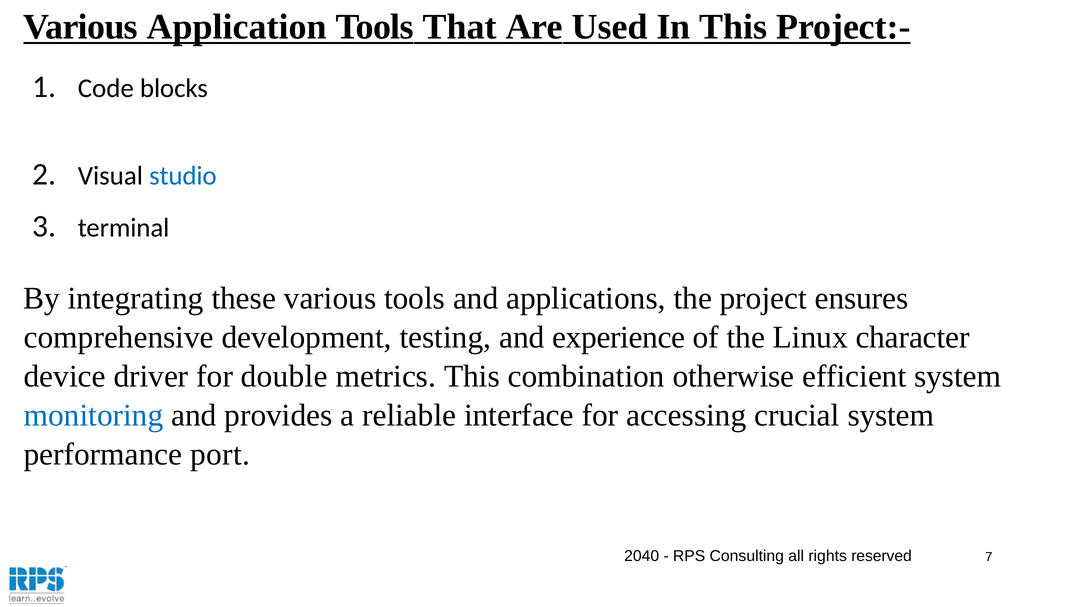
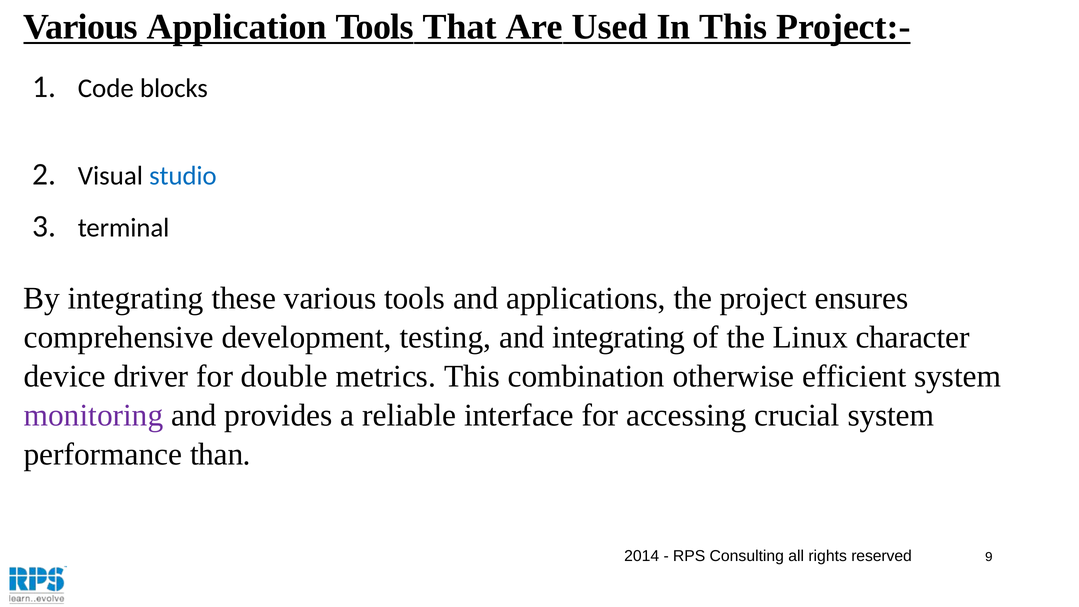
and experience: experience -> integrating (619, 337)
monitoring colour: blue -> purple (94, 415)
port: port -> than (220, 454)
2040: 2040 -> 2014 (642, 556)
7: 7 -> 9 (989, 557)
